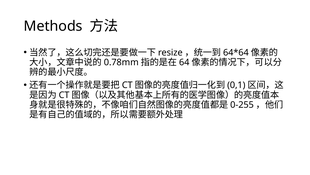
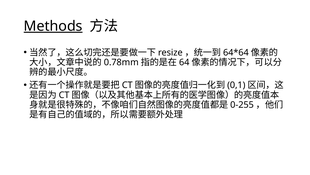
Methods underline: none -> present (53, 26)
